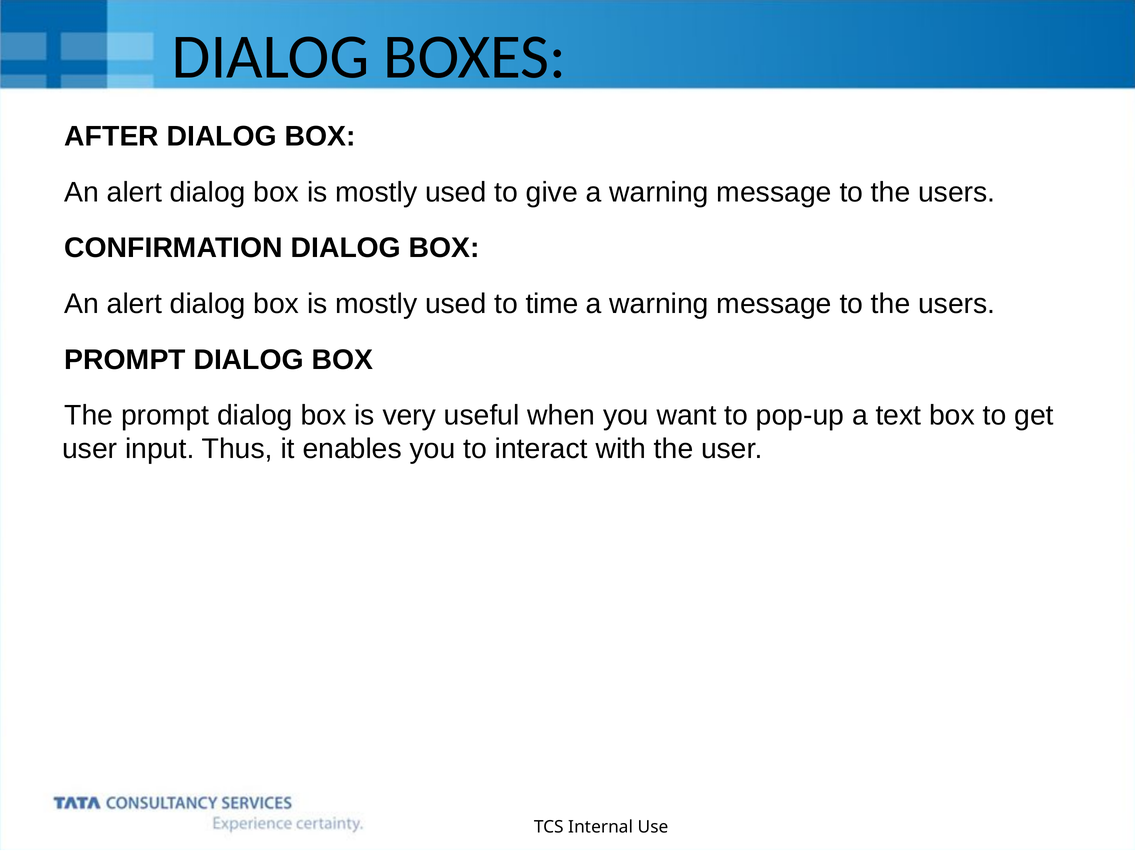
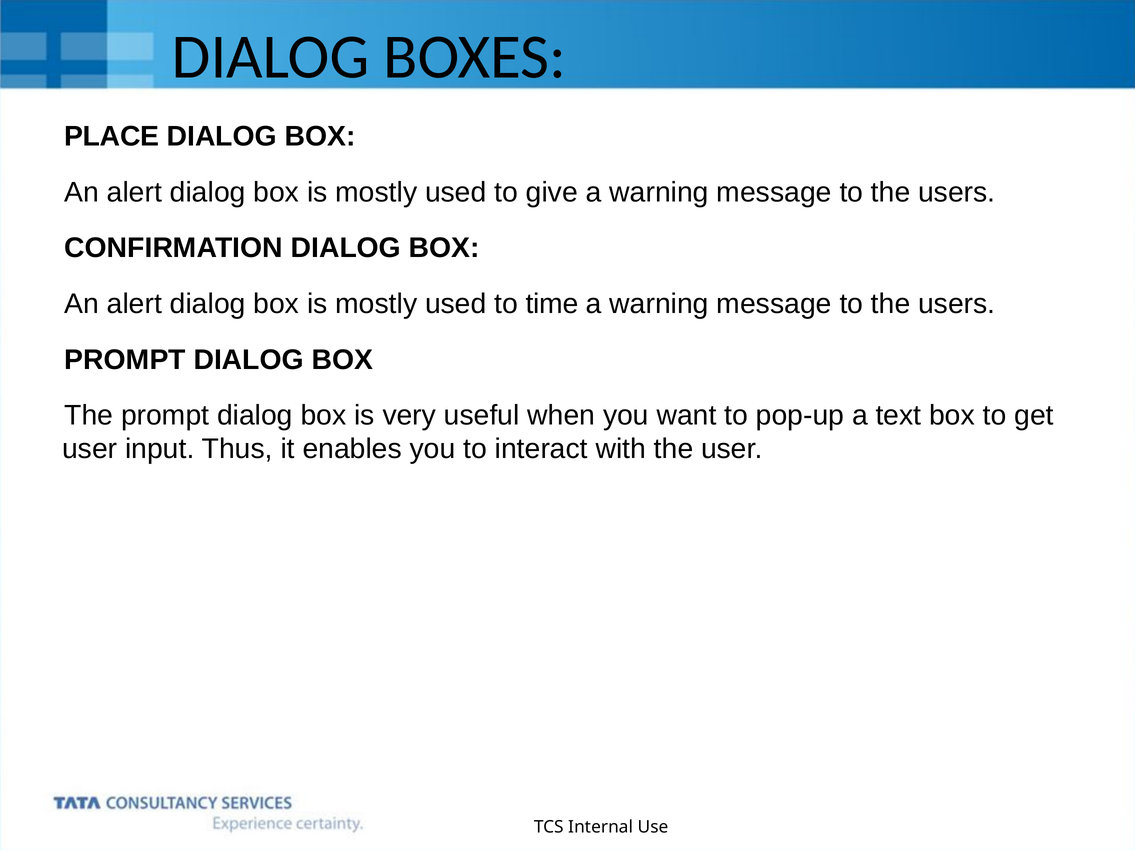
AFTER: AFTER -> PLACE (112, 136)
